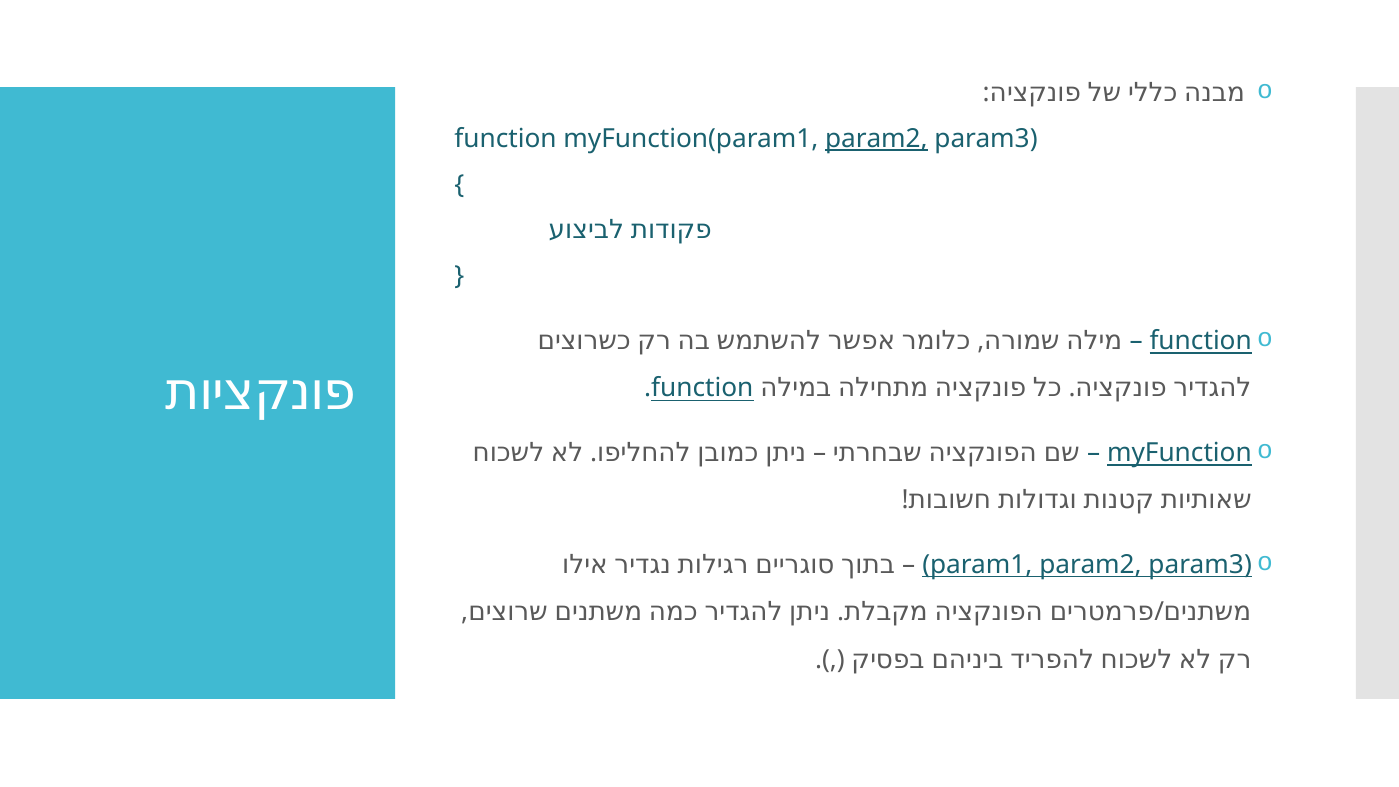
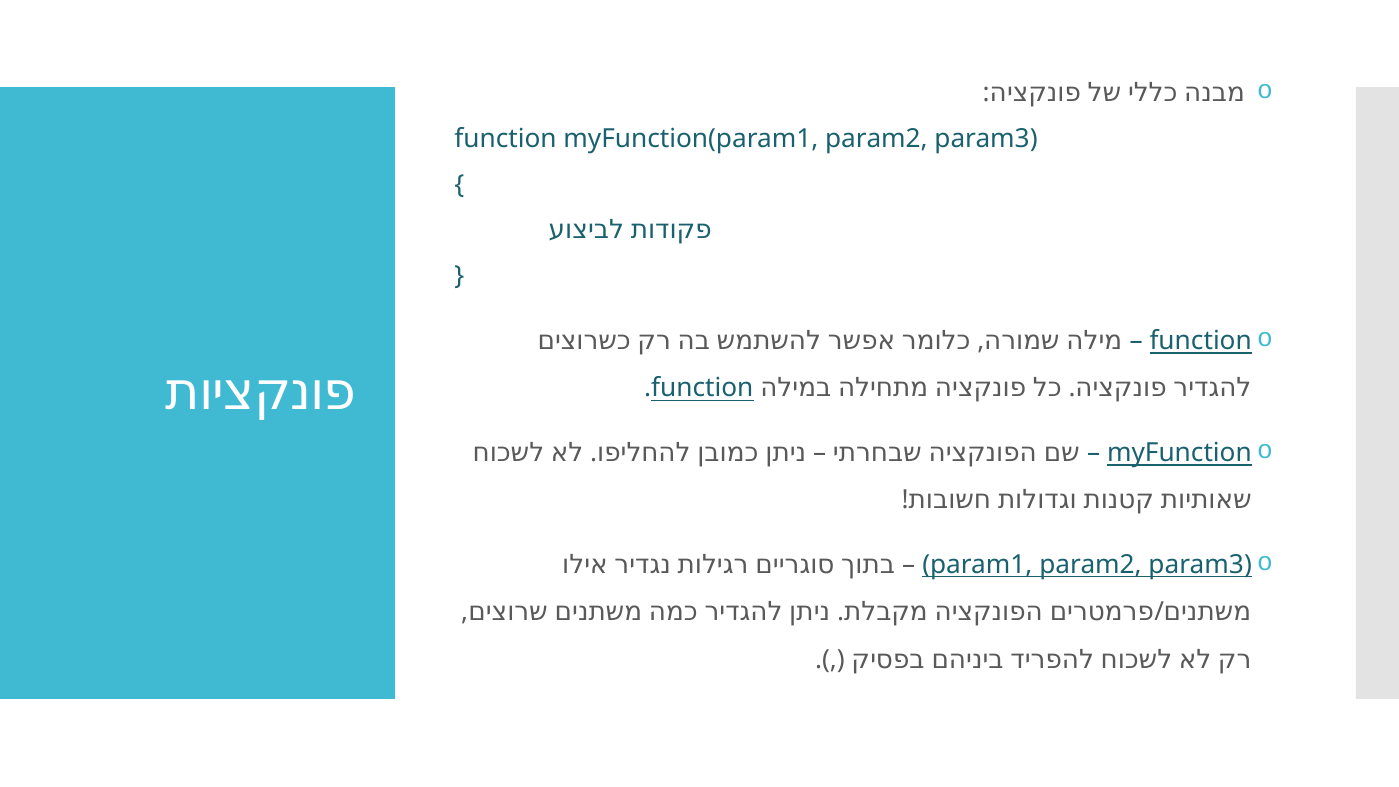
param2 underline: present -> none (876, 139)
